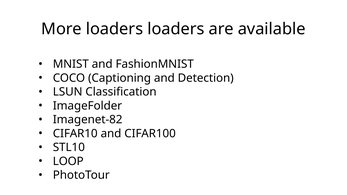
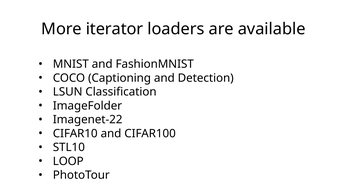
More loaders: loaders -> iterator (115, 29)
Imagenet-82: Imagenet-82 -> Imagenet-22 (88, 120)
